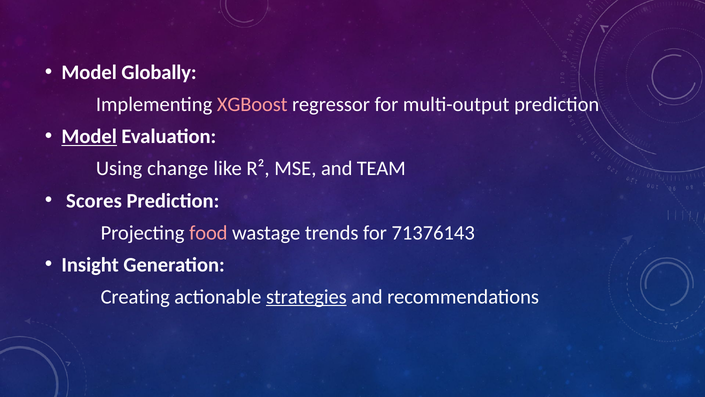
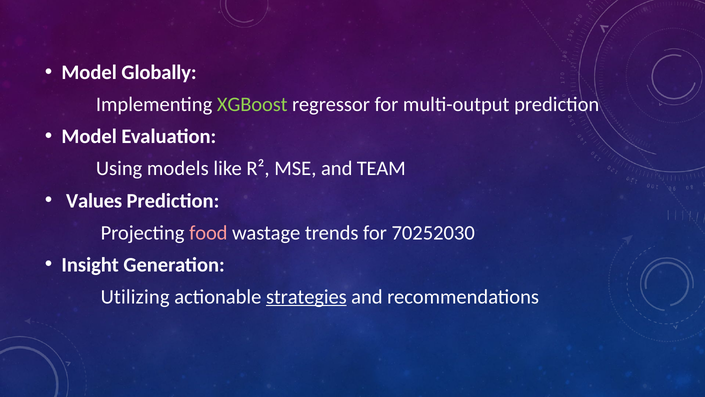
XGBoost colour: pink -> light green (252, 105)
Model underline: present -> none (89, 137)
change: change -> models (178, 169)
Scores: Scores -> Values (94, 200)
71376143: 71376143 -> 70252030 (433, 232)
Creating: Creating -> Utilizing (135, 296)
